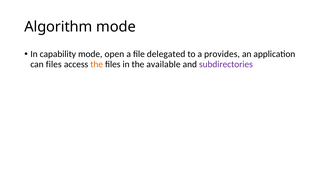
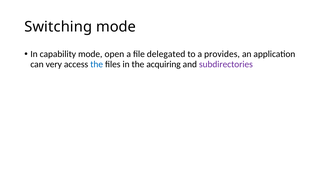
Algorithm: Algorithm -> Switching (58, 27)
can files: files -> very (54, 64)
the colour: orange -> blue (97, 64)
available: available -> acquiring (164, 64)
